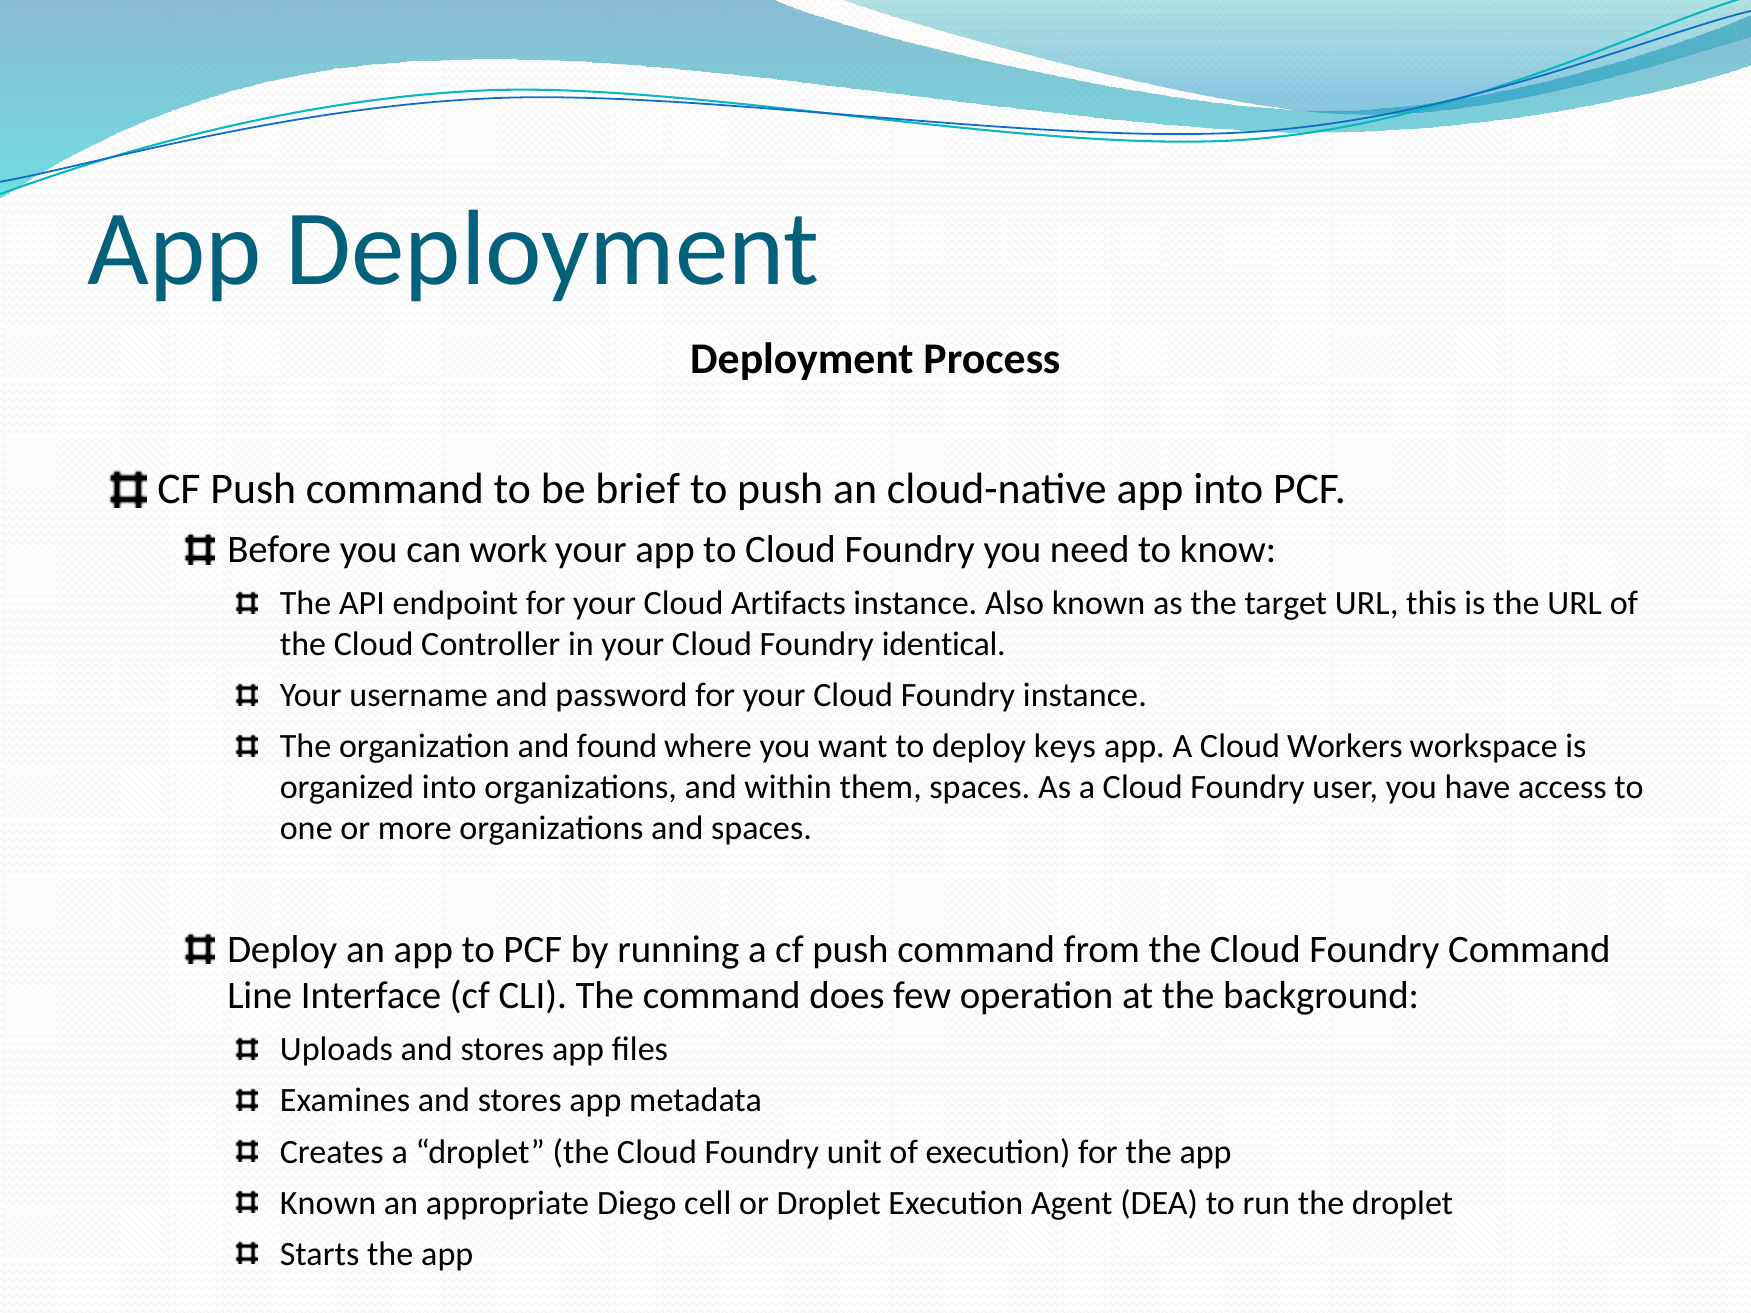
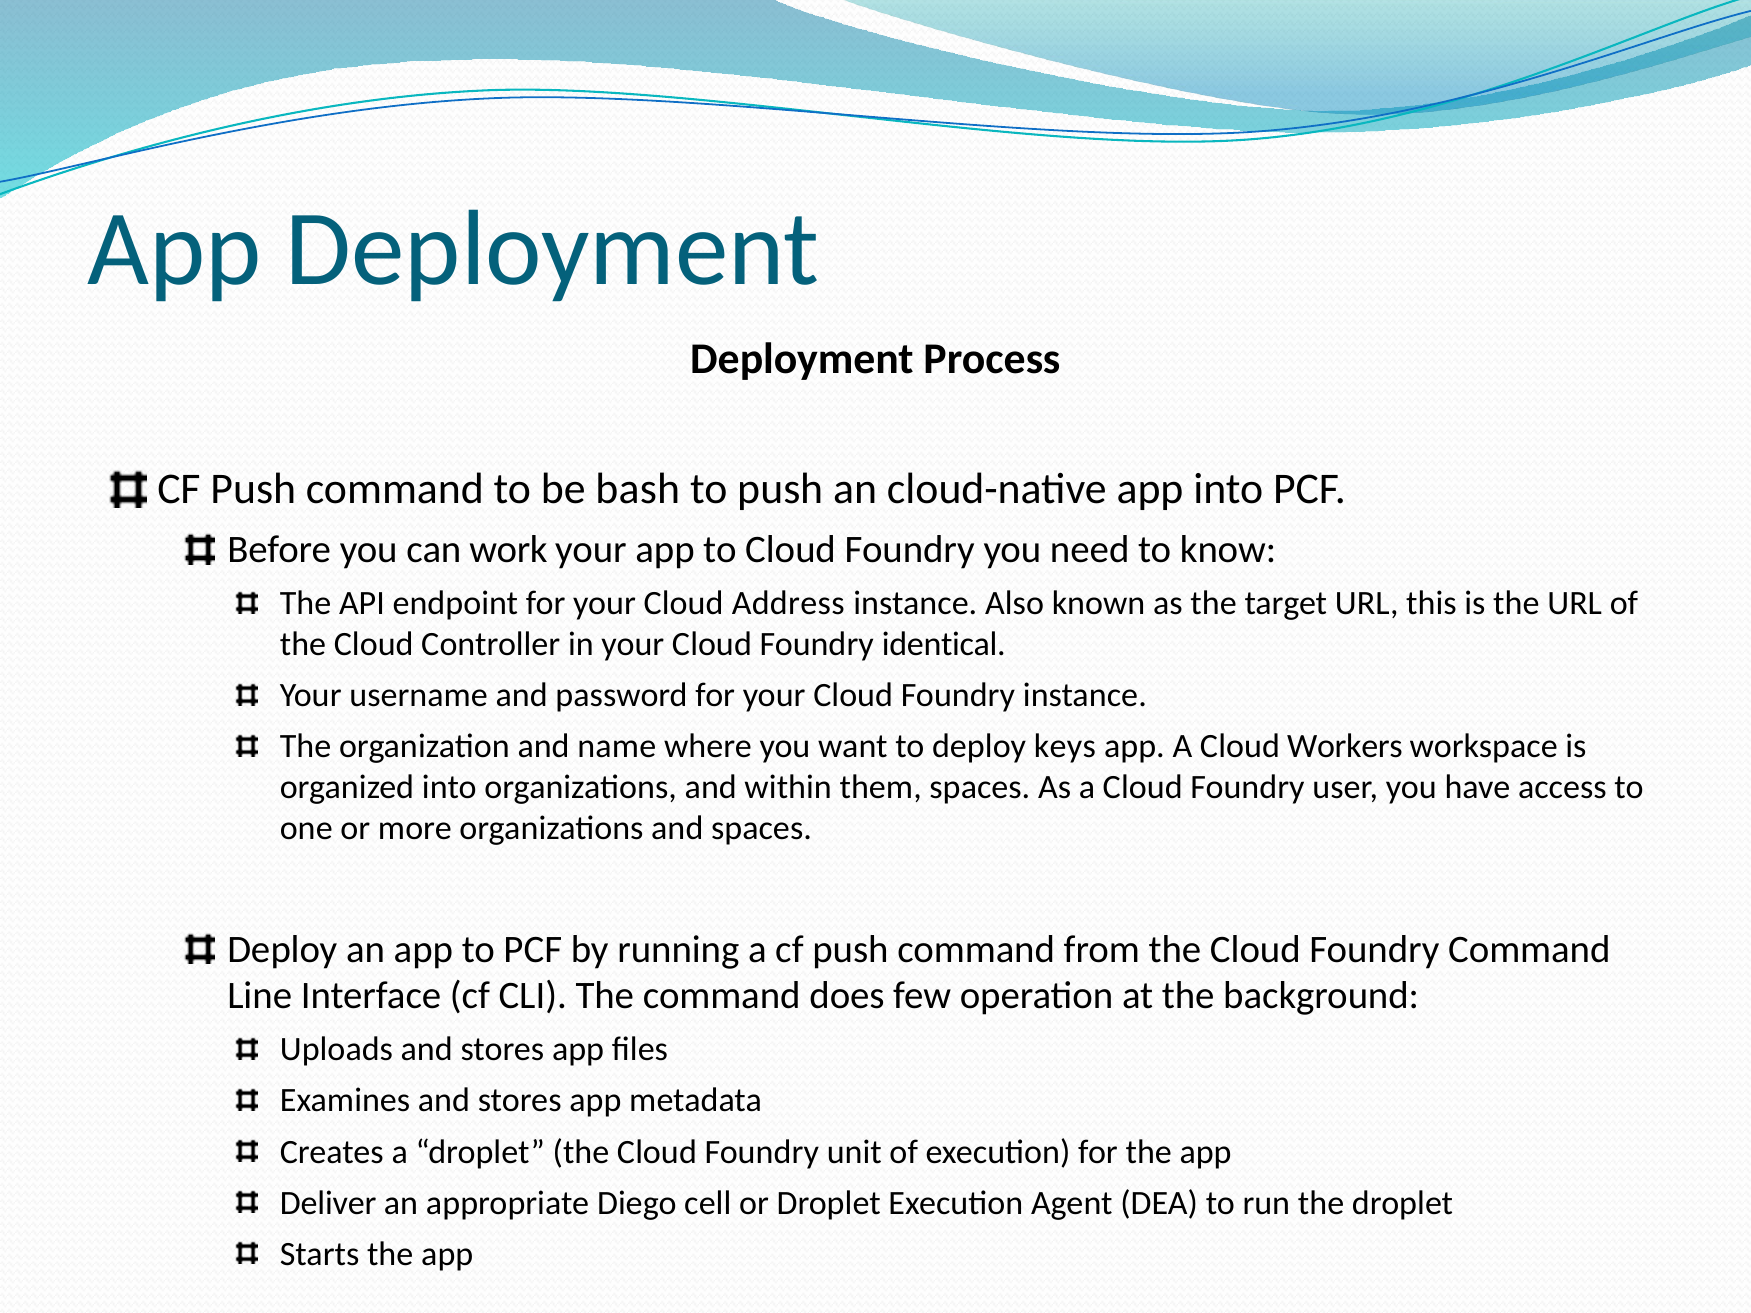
brief: brief -> bash (638, 489)
Artifacts: Artifacts -> Address (788, 604)
found: found -> name (617, 747)
Known: Known -> Deliver (328, 1203)
